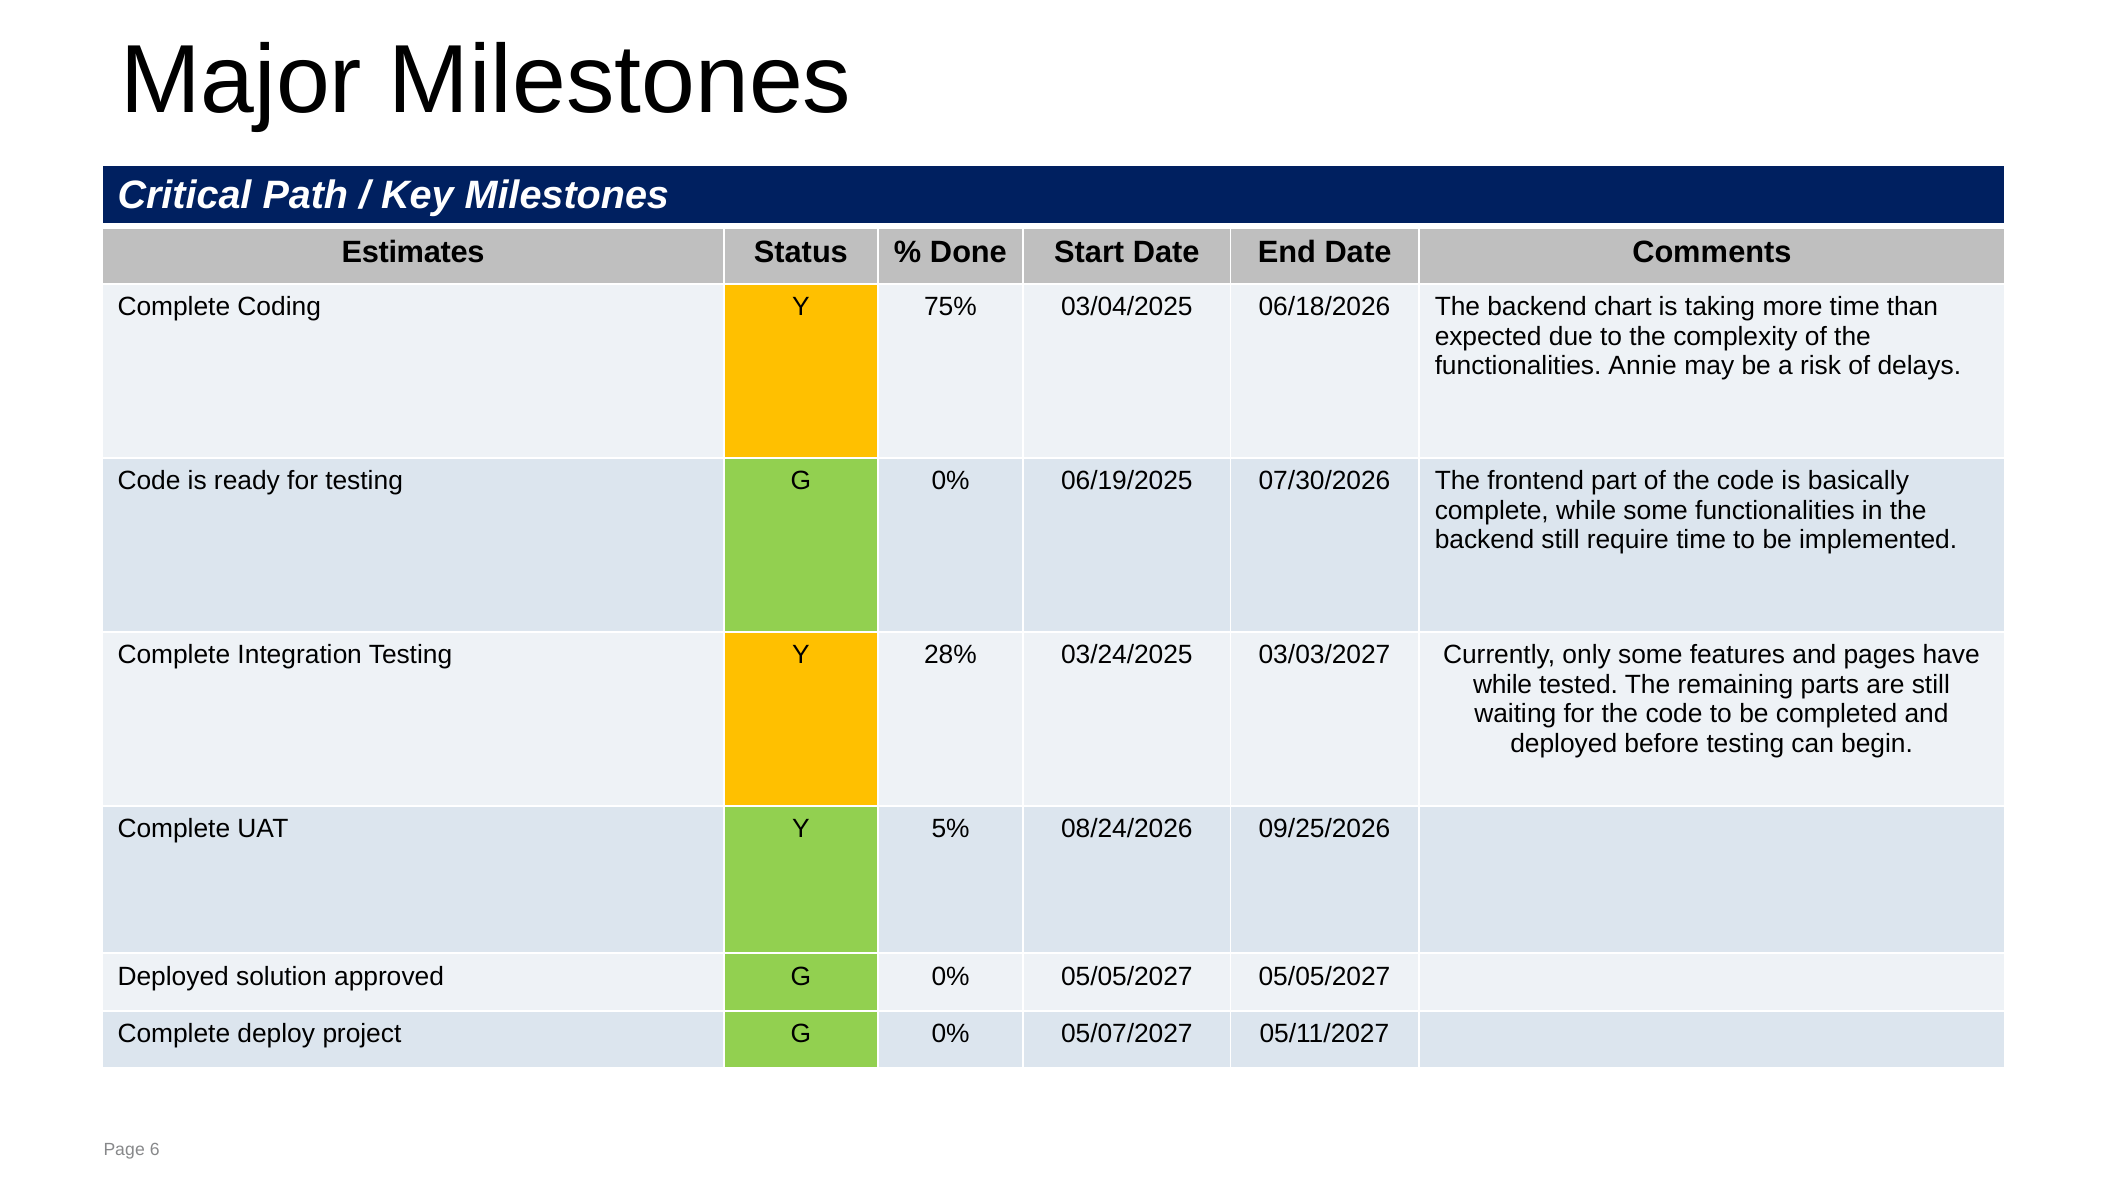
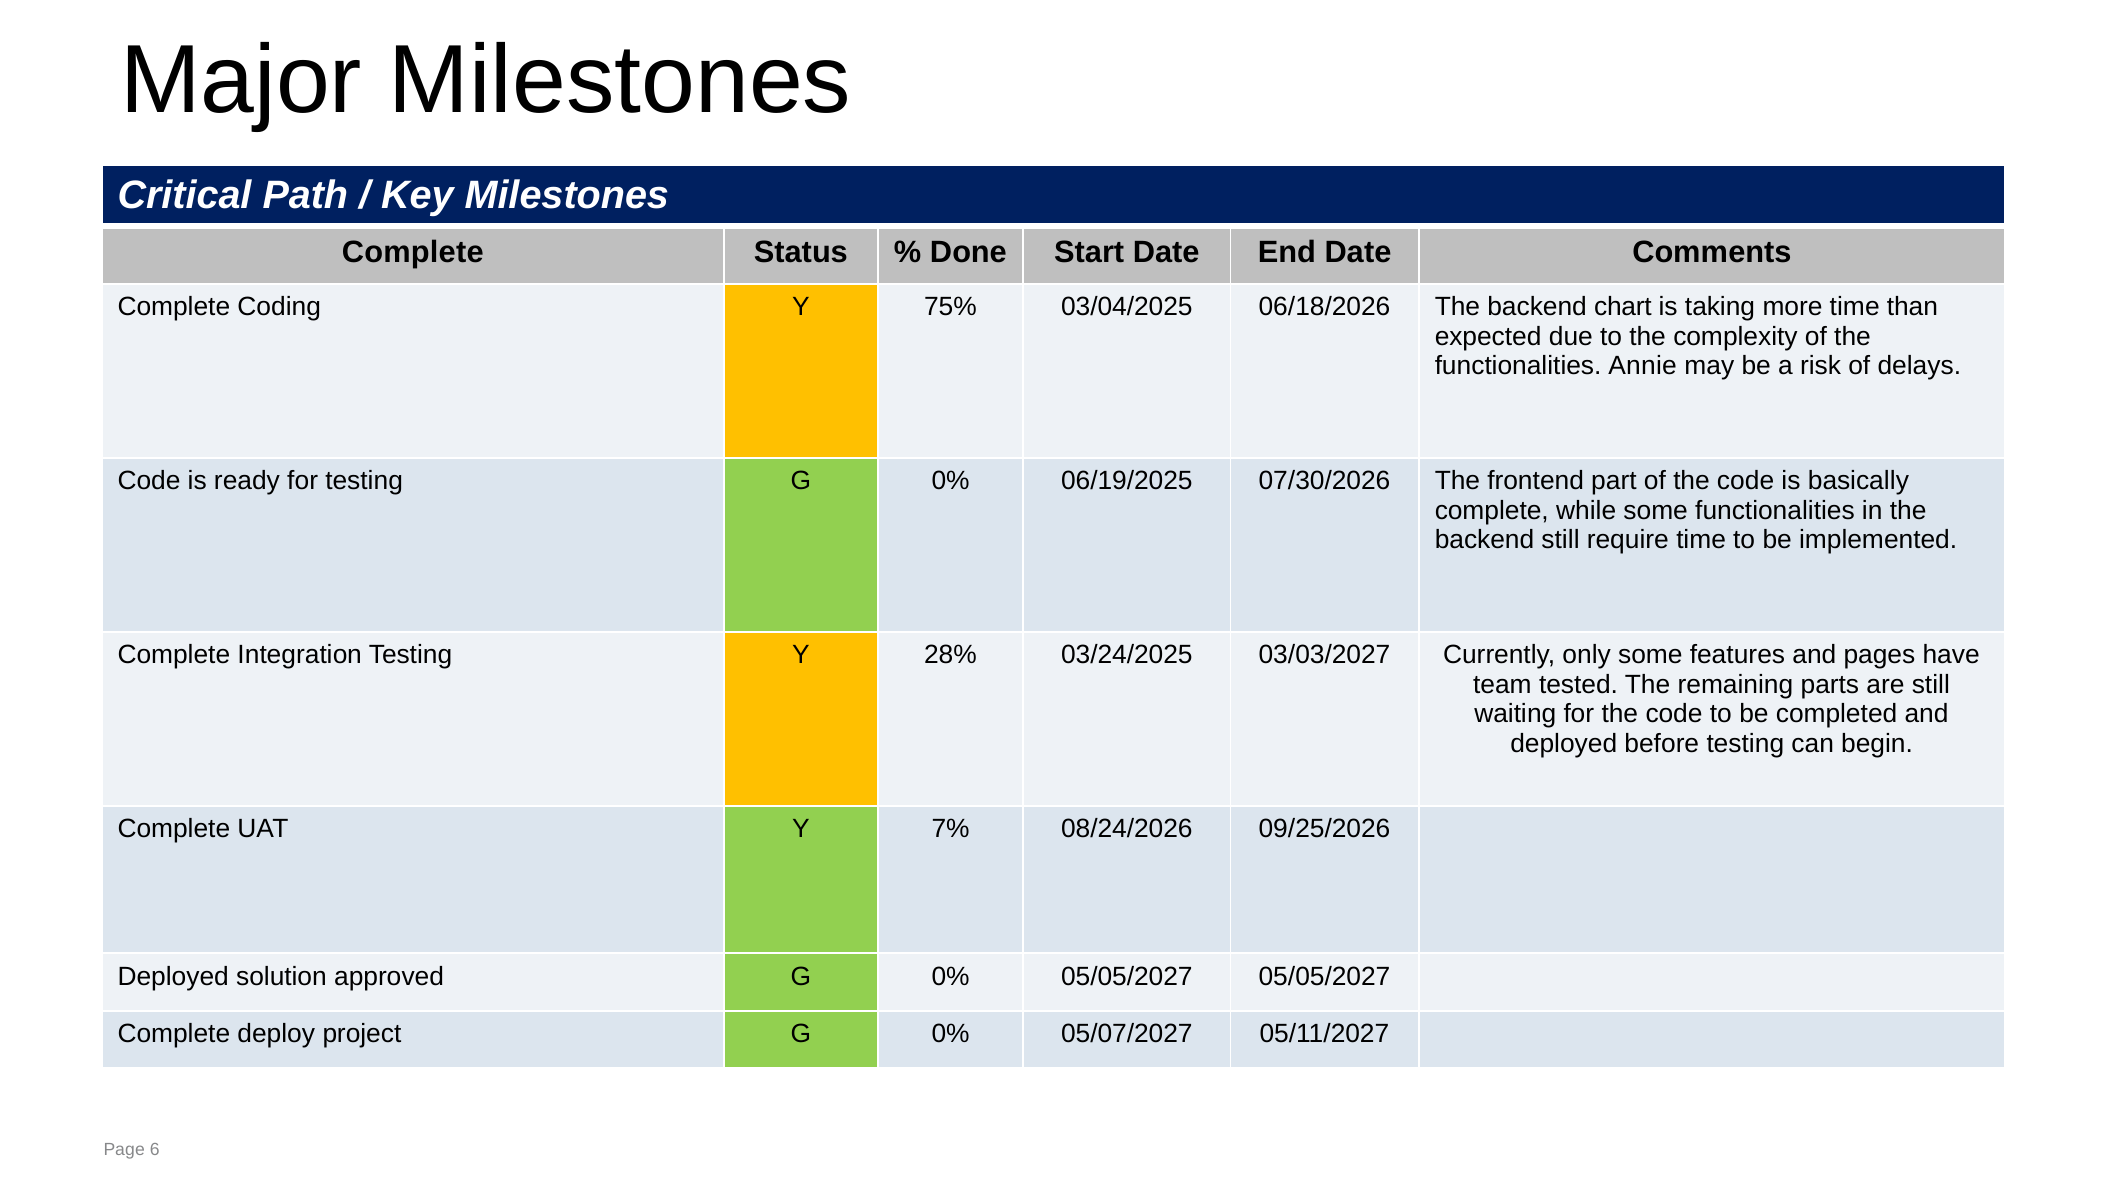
Estimates: Estimates -> Complete (413, 252)
while: while -> team (1502, 684)
5%: 5% -> 7% (951, 829)
